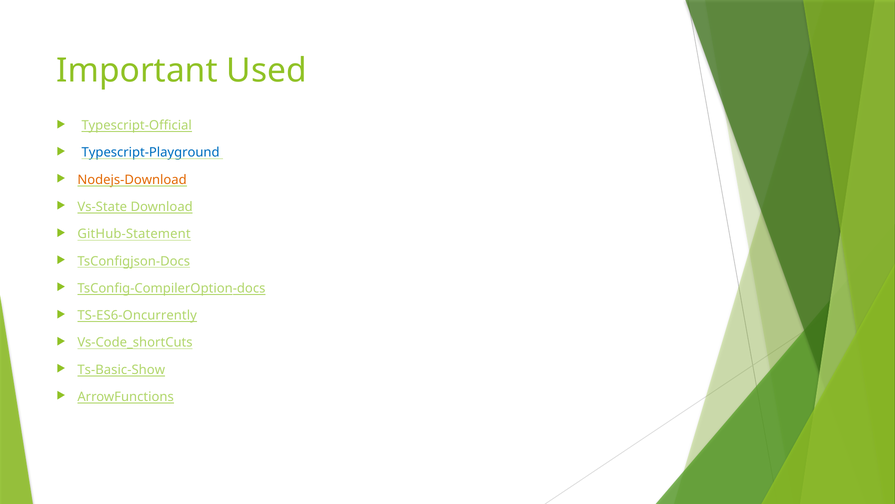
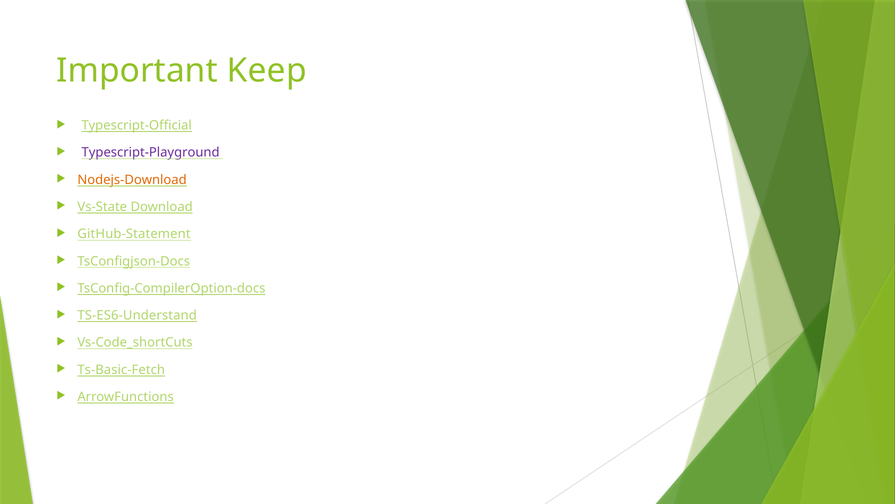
Used: Used -> Keep (267, 71)
Typescript-Playground colour: blue -> purple (151, 152)
TS-ES6-Oncurrently: TS-ES6-Oncurrently -> TS-ES6-Understand (137, 315)
Ts-Basic-Show: Ts-Basic-Show -> Ts-Basic-Fetch (121, 369)
